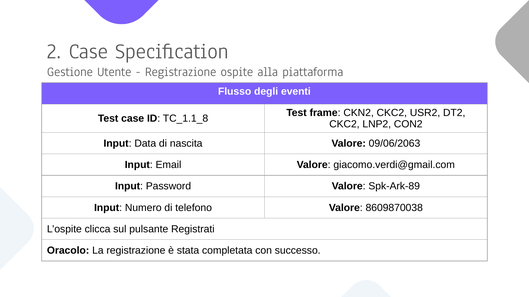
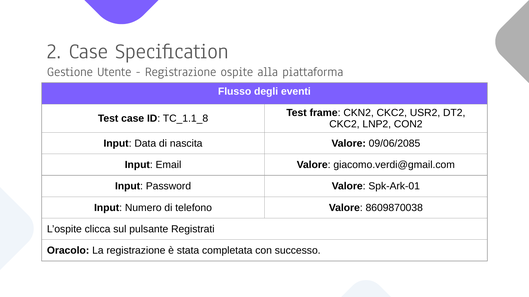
09/06/2063: 09/06/2063 -> 09/06/2085 (394, 144)
Spk-Ark-89: Spk-Ark-89 -> Spk-Ark-01 (394, 187)
